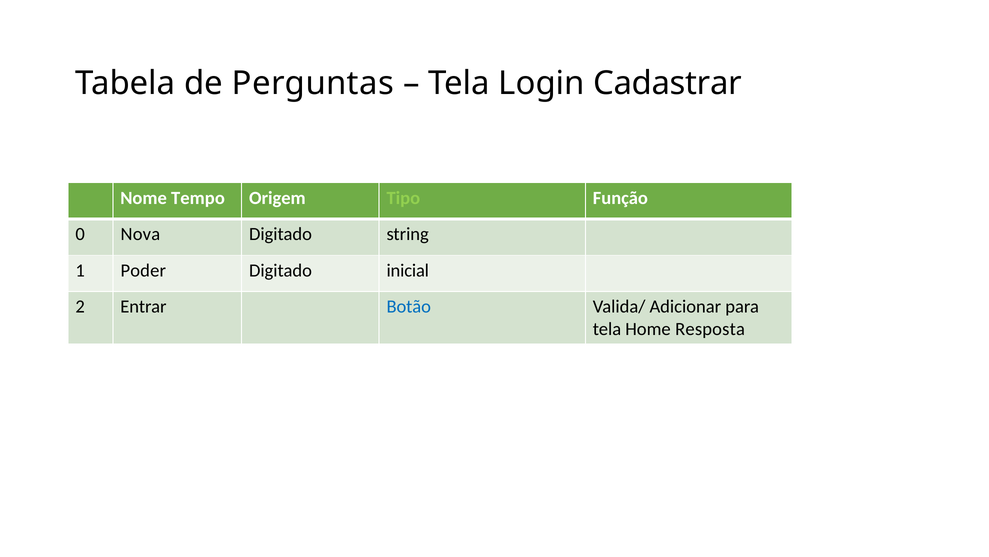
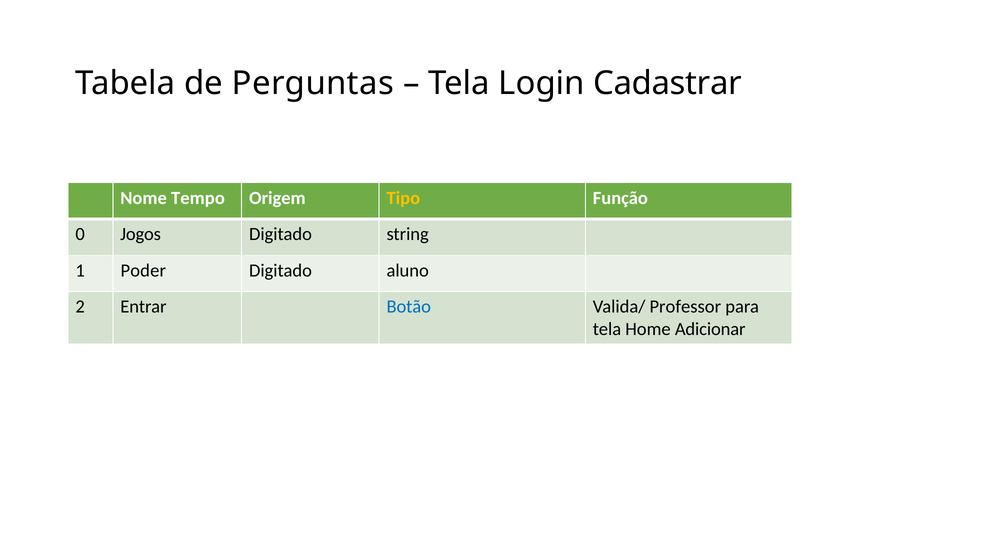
Tipo colour: light green -> yellow (403, 198)
Nova: Nova -> Jogos (141, 234)
inicial: inicial -> aluno (408, 270)
Adicionar: Adicionar -> Professor (685, 306)
Resposta: Resposta -> Adicionar (710, 329)
